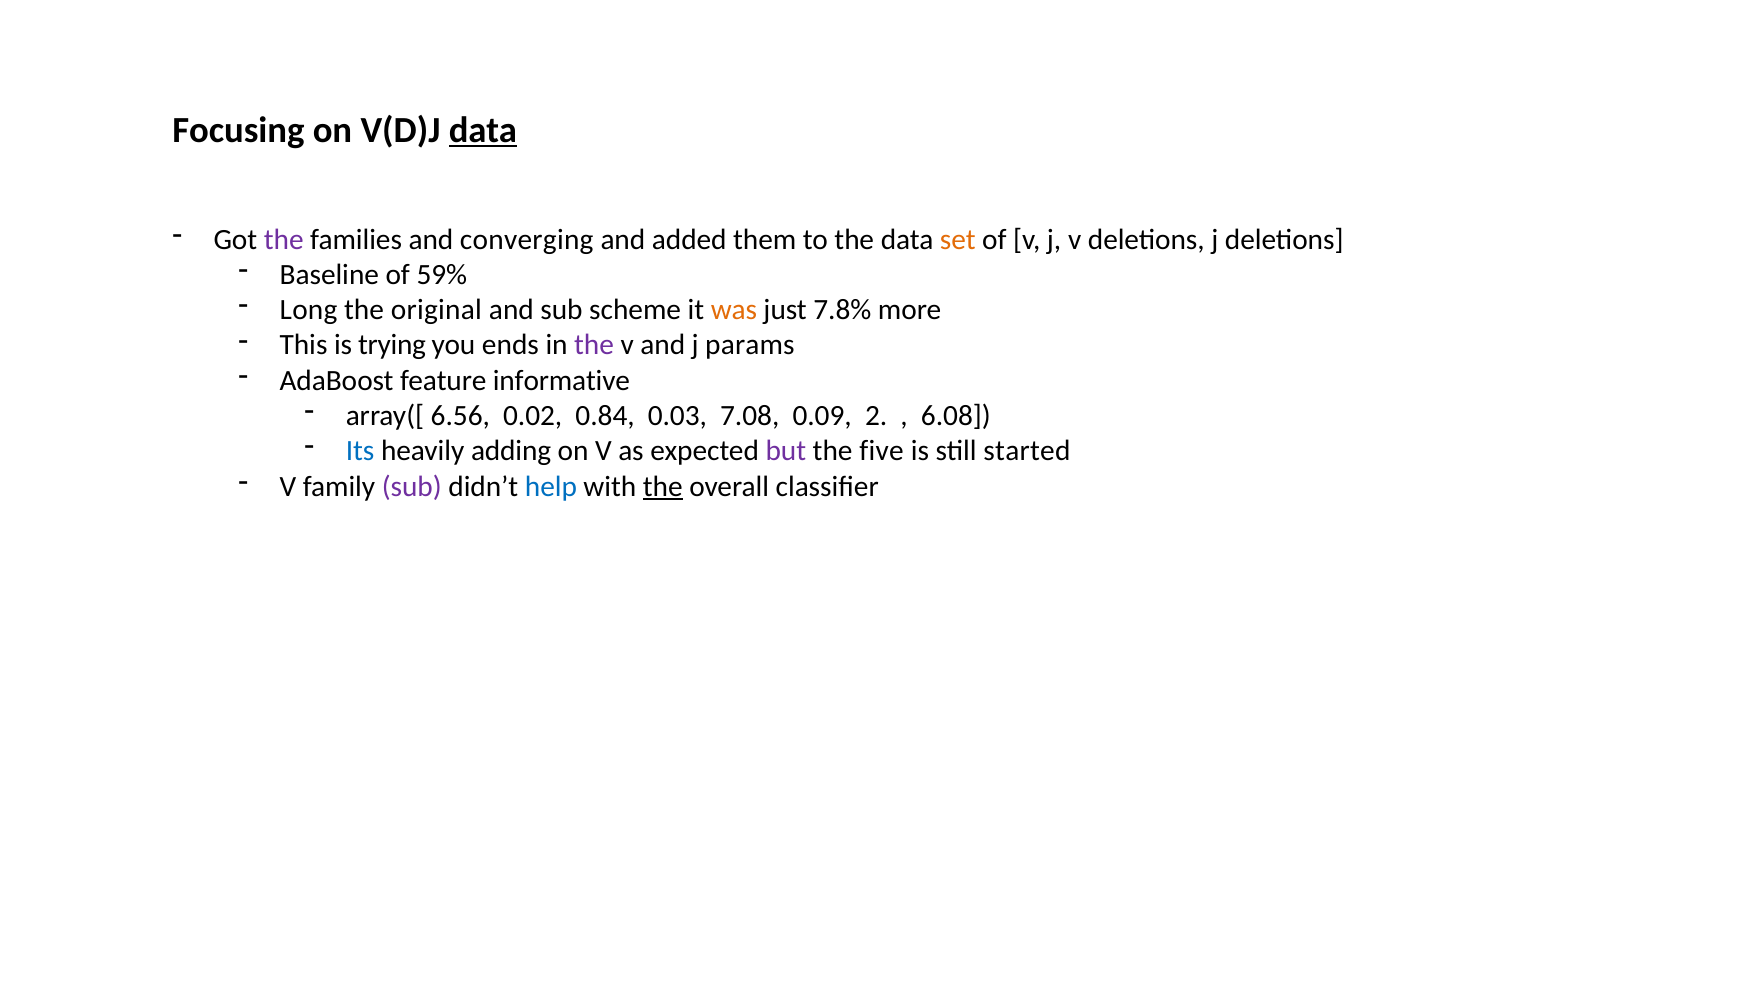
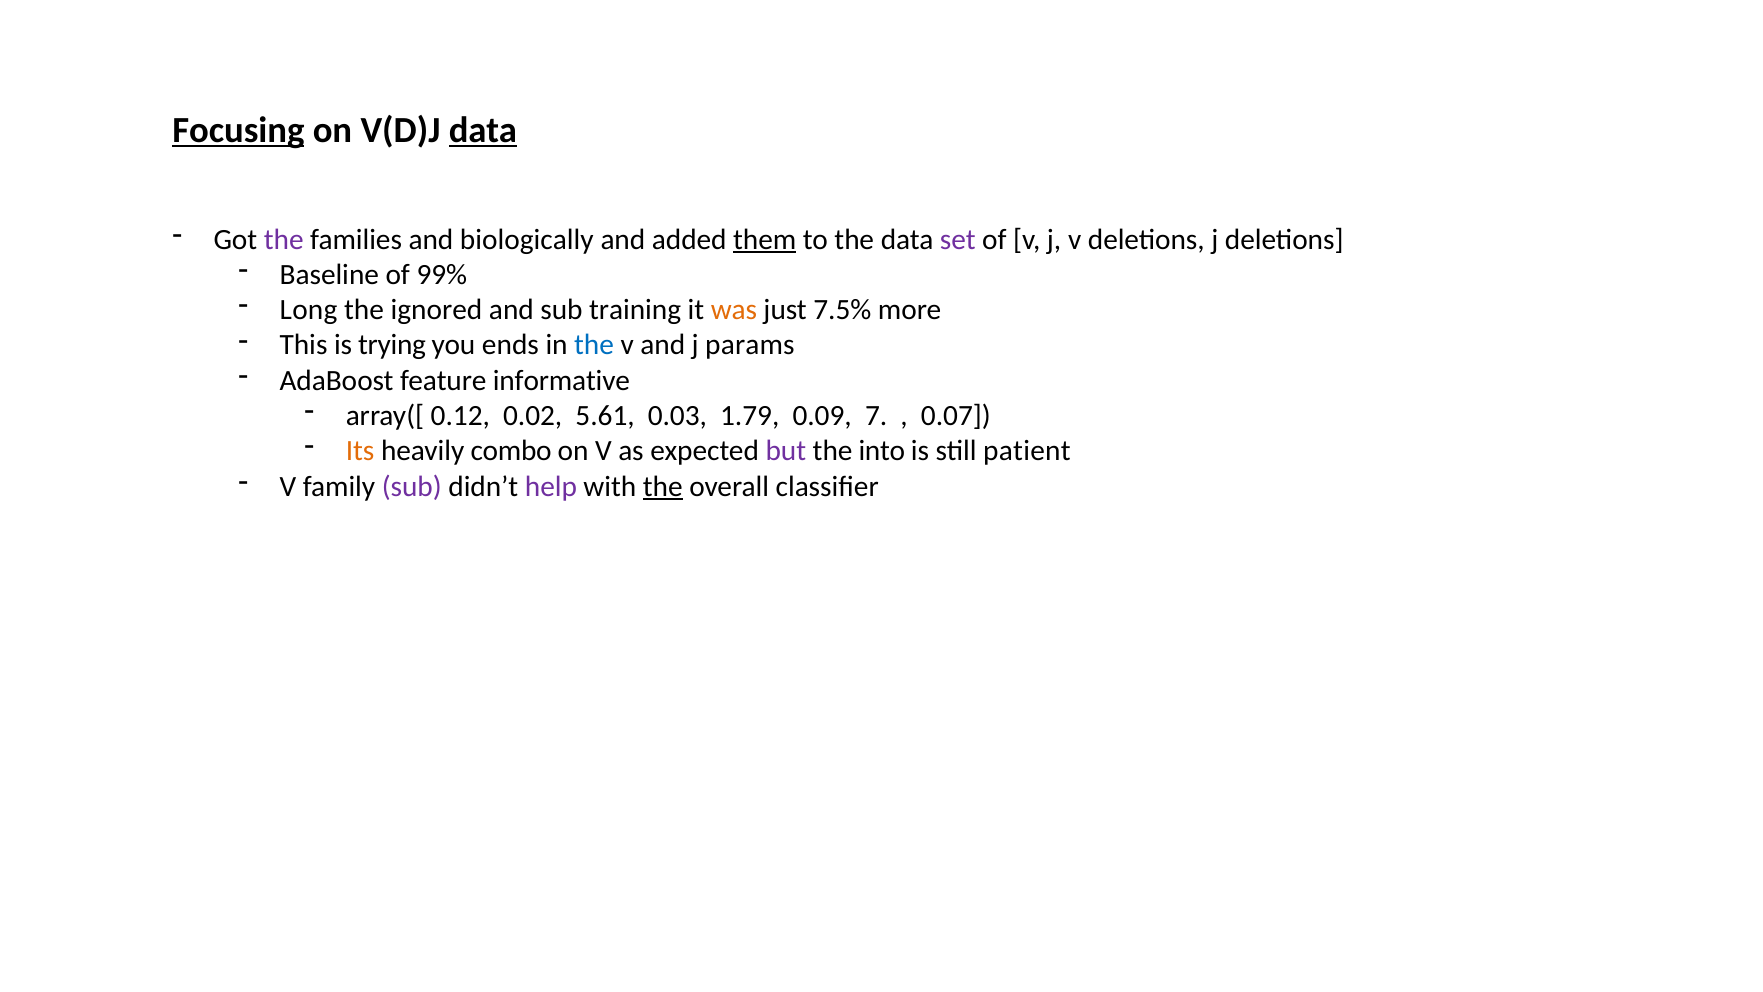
Focusing underline: none -> present (238, 130)
converging: converging -> biologically (527, 239)
them underline: none -> present (765, 239)
set colour: orange -> purple (958, 239)
59%: 59% -> 99% (442, 275)
original: original -> ignored (436, 310)
scheme: scheme -> training (635, 310)
7.8%: 7.8% -> 7.5% (842, 310)
the colour: purple -> blue (594, 345)
6.56: 6.56 -> 0.12 (460, 416)
0.84: 0.84 -> 5.61 (605, 416)
7.08: 7.08 -> 1.79 (750, 416)
2: 2 -> 7 (876, 416)
6.08: 6.08 -> 0.07 (956, 416)
Its colour: blue -> orange (360, 451)
adding: adding -> combo (511, 451)
five: five -> into (882, 451)
started: started -> patient (1027, 451)
help colour: blue -> purple (551, 486)
